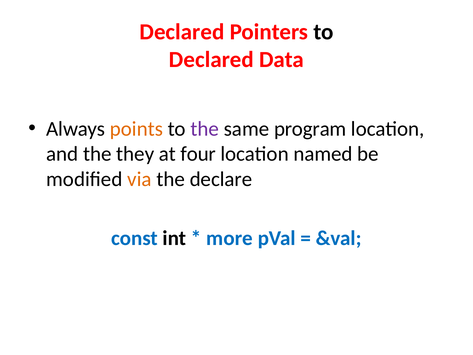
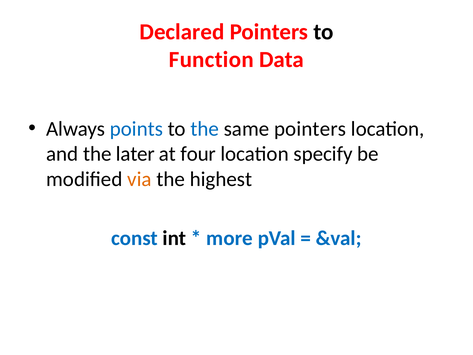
Declared: Declared -> Function (211, 60)
points colour: orange -> blue (136, 129)
the colour: purple -> blue (205, 129)
same program: program -> pointers (310, 129)
they: they -> later (135, 154)
named: named -> specify (323, 154)
declare: declare -> highest (221, 179)
